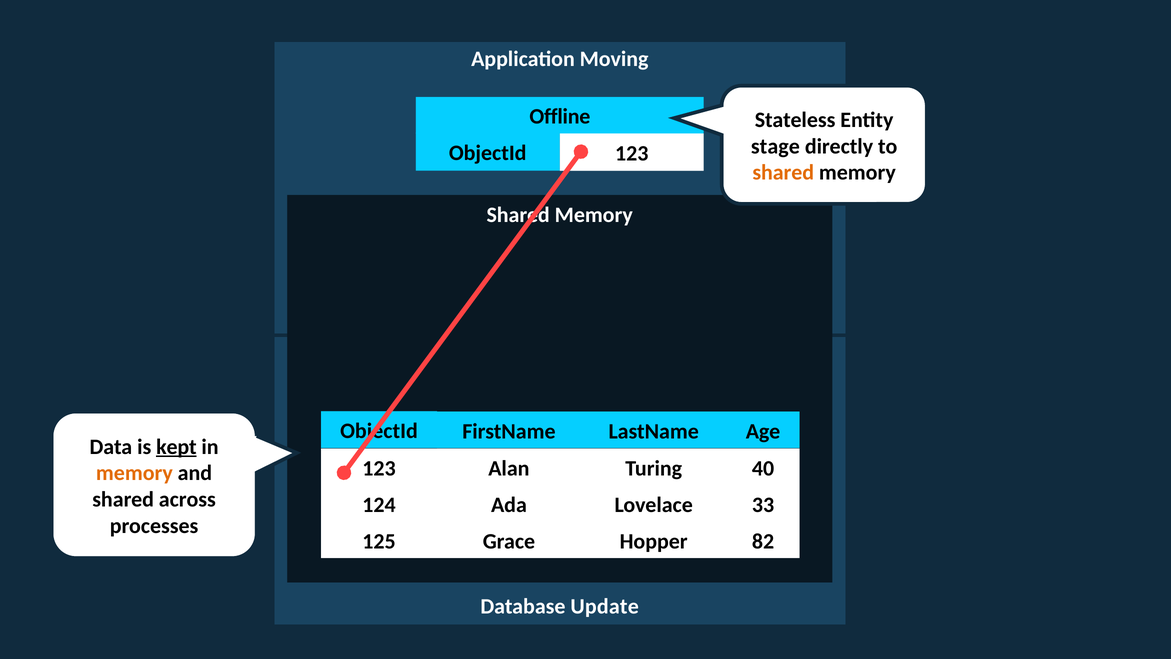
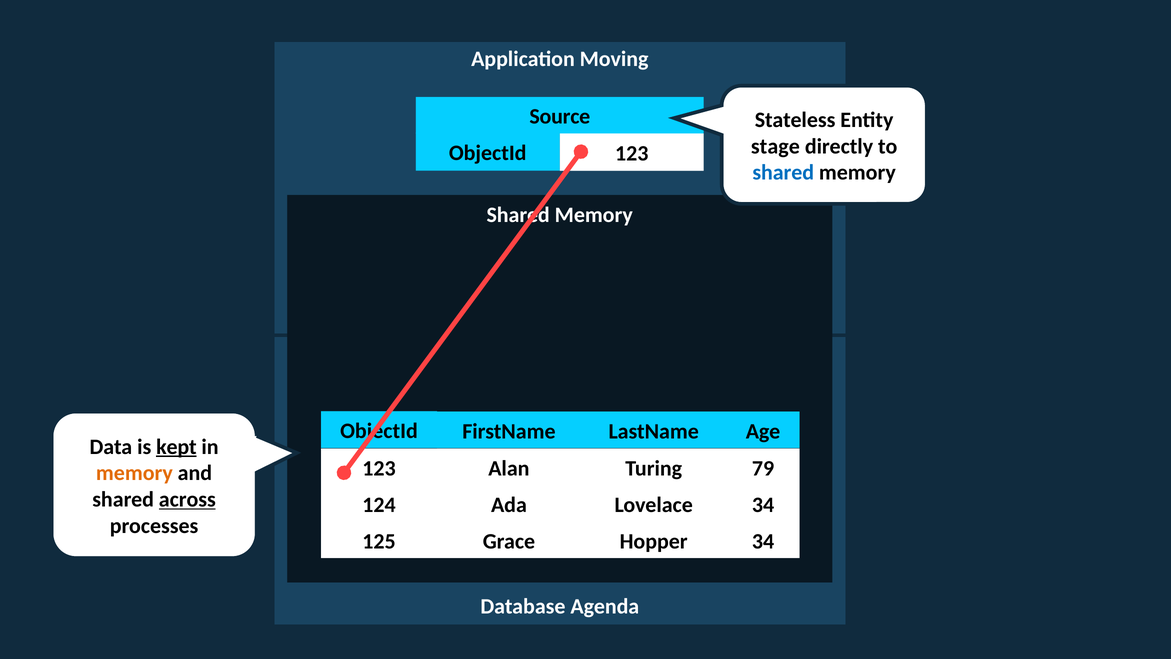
Offline: Offline -> Source (560, 117)
shared colour: orange -> blue (783, 173)
40: 40 -> 79 (763, 468)
across underline: none -> present (187, 499)
Lovelace 33: 33 -> 34 (763, 505)
Hopper 82: 82 -> 34 (763, 541)
Update: Update -> Agenda (605, 606)
